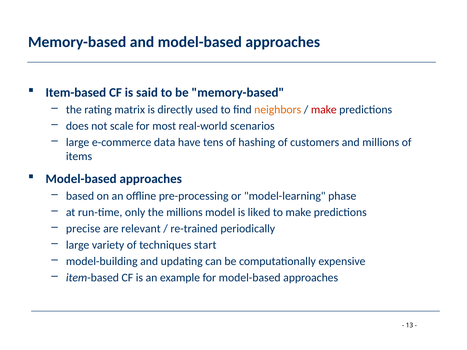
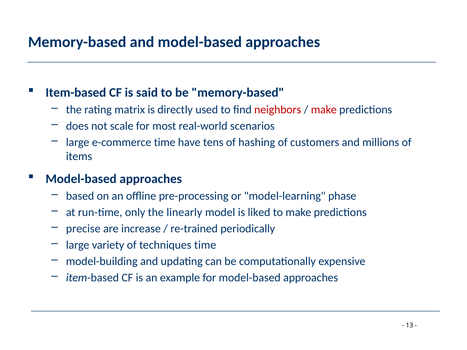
neighbors colour: orange -> red (278, 110)
e-commerce data: data -> time (165, 142)
the millions: millions -> linearly (184, 213)
relevant: relevant -> increase (141, 229)
techniques start: start -> time (205, 245)
